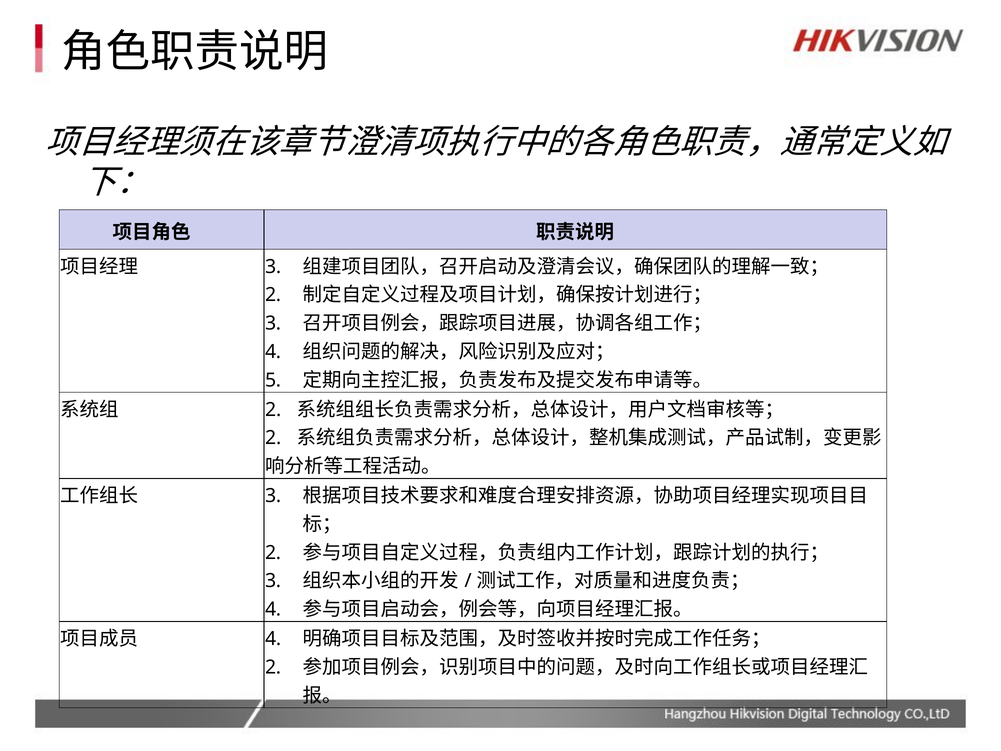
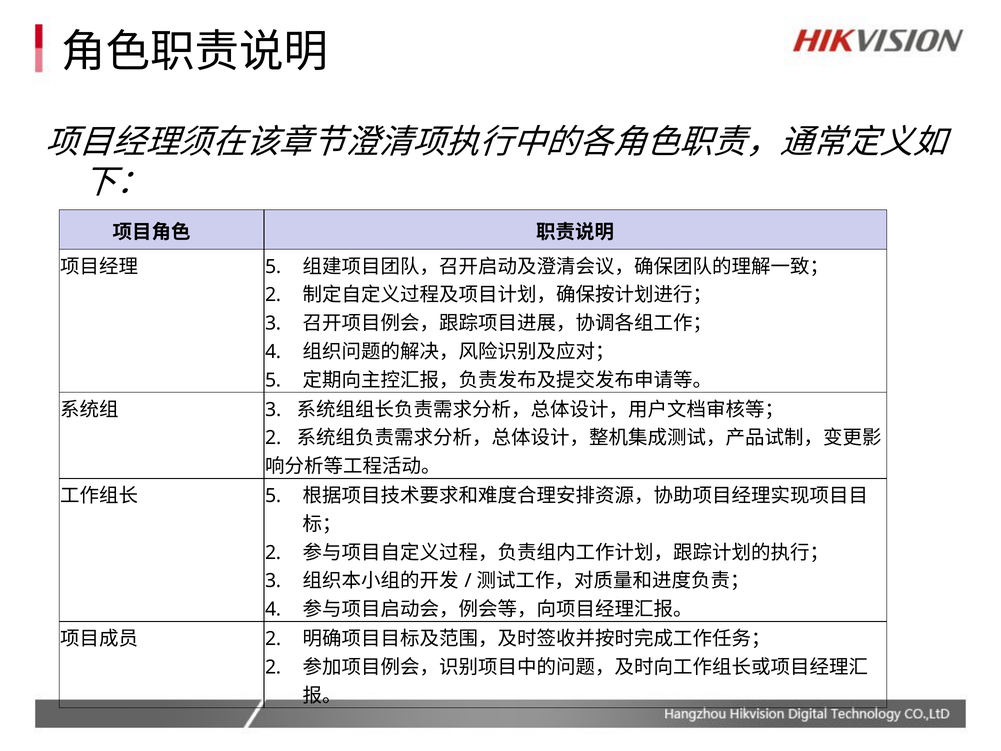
3: 3 -> 5 (273, 267)
2: 2 -> 3 (273, 410)
3: 3 -> 5 (273, 496)
4: 4 -> 2 (273, 639)
